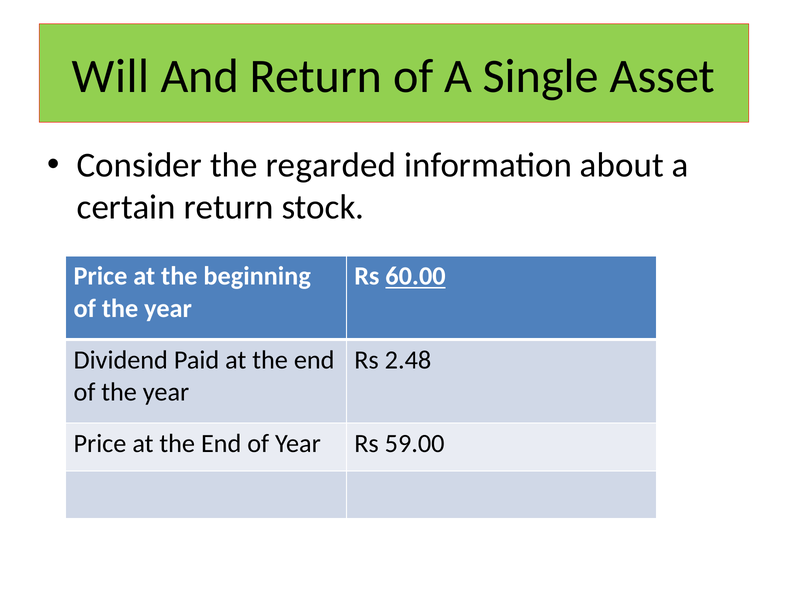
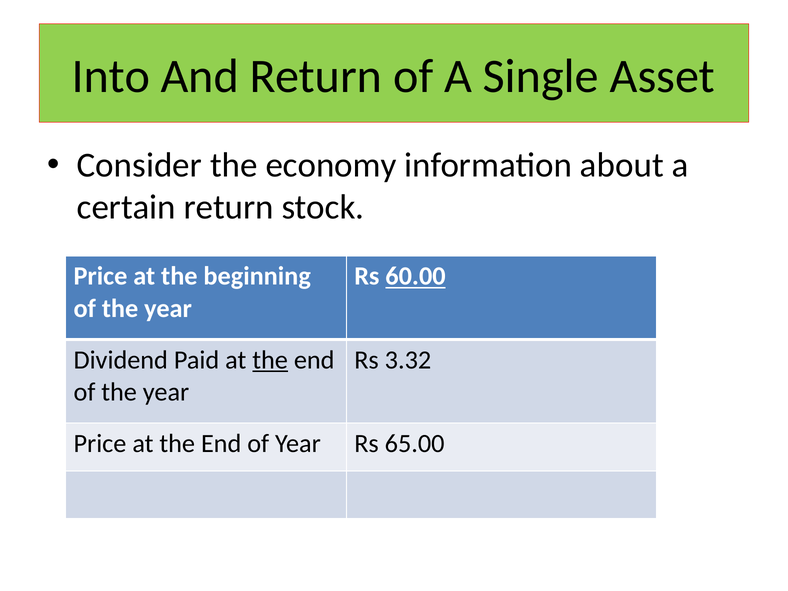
Will: Will -> Into (111, 76)
regarded: regarded -> economy (331, 165)
the underline: none -> present (270, 360)
2.48: 2.48 -> 3.32 (408, 360)
59.00: 59.00 -> 65.00 (415, 443)
